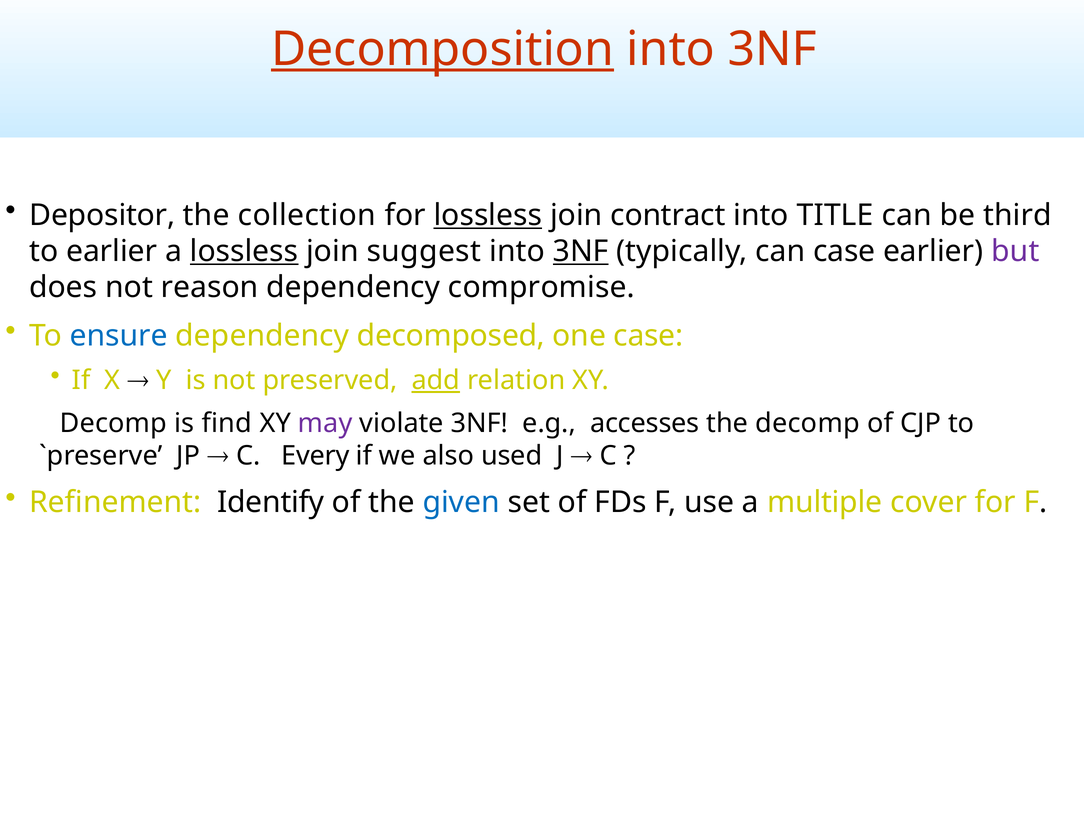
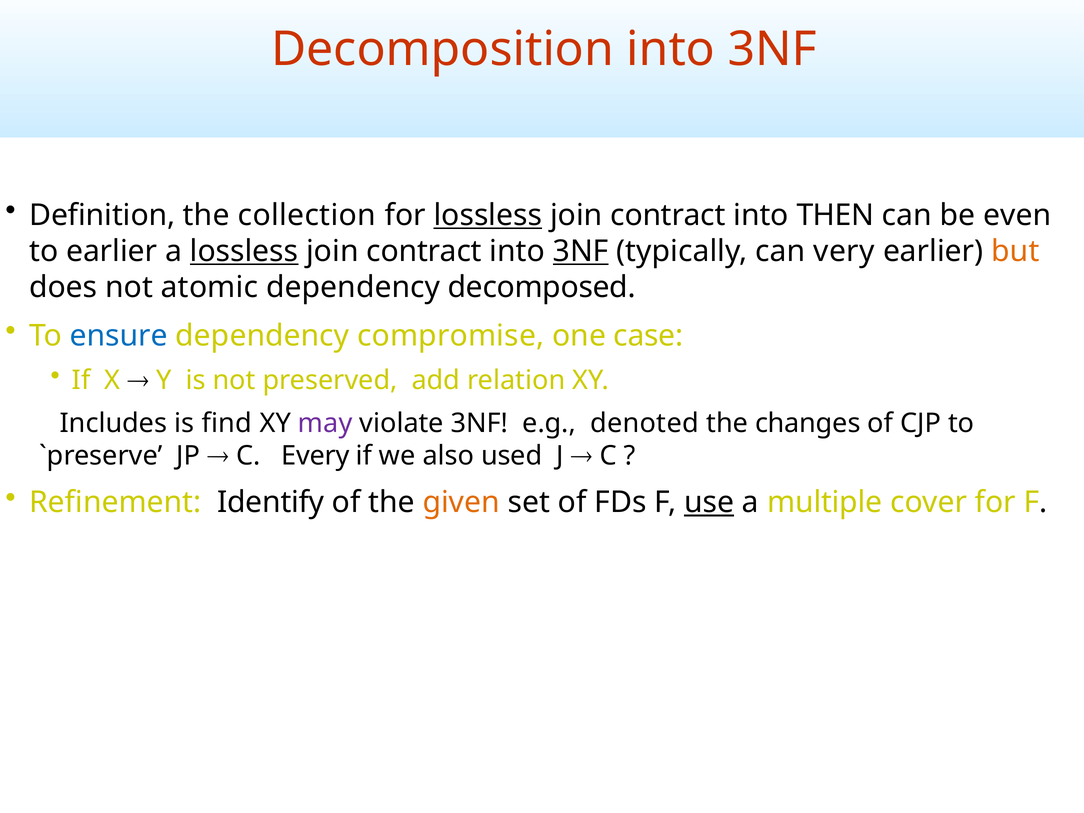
Decomposition underline: present -> none (442, 49)
Depositor: Depositor -> Definition (102, 215)
TITLE: TITLE -> THEN (835, 215)
third: third -> even (1017, 215)
suggest: suggest -> contract (424, 251)
can case: case -> very (844, 251)
but colour: purple -> orange (1015, 251)
reason: reason -> atomic (210, 288)
compromise: compromise -> decomposed (542, 288)
decomposed: decomposed -> compromise (451, 336)
add underline: present -> none (436, 380)
Decomp: Decomp -> Includes (113, 423)
accesses: accesses -> denoted (645, 423)
the decomp: decomp -> changes (808, 423)
given colour: blue -> orange (461, 503)
use underline: none -> present (709, 503)
